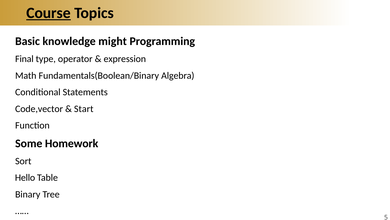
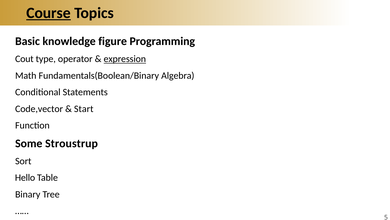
might: might -> figure (113, 41)
Final: Final -> Cout (24, 59)
expression underline: none -> present (125, 59)
Homework: Homework -> Stroustrup (72, 143)
